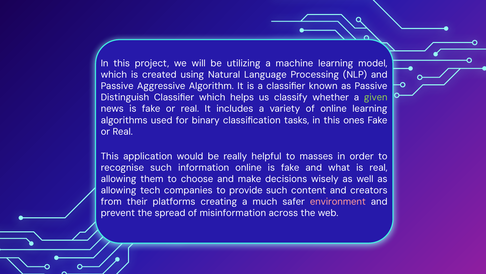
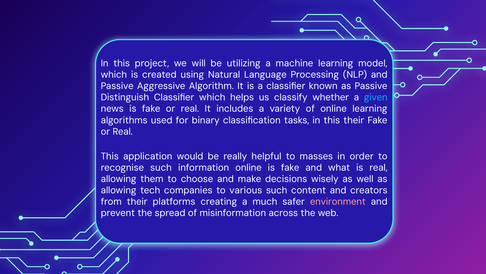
given colour: light green -> light blue (376, 97)
this ones: ones -> their (354, 120)
provide: provide -> various (246, 190)
